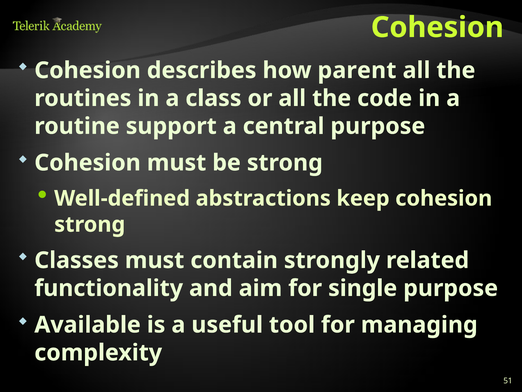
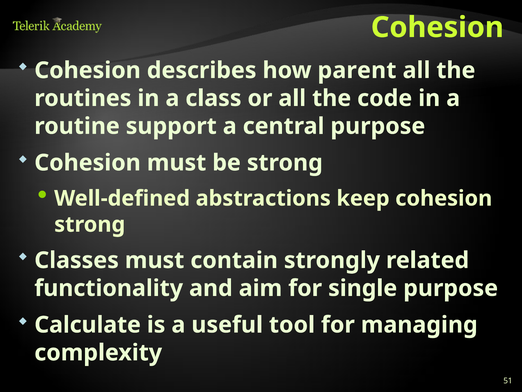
Available: Available -> Calculate (88, 324)
